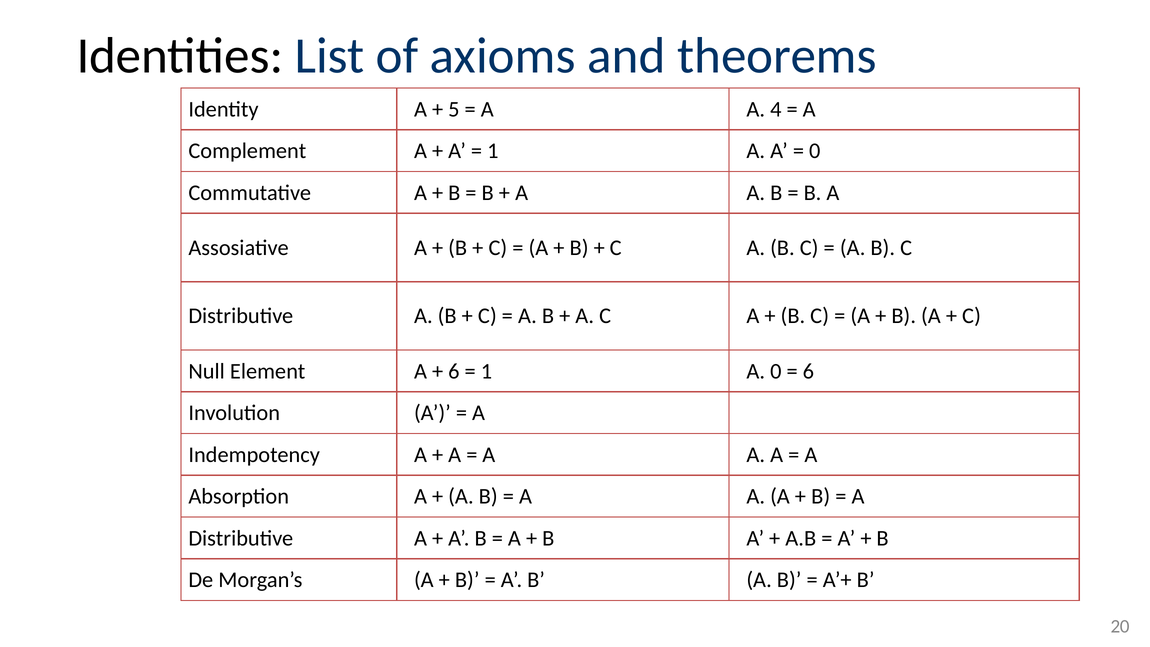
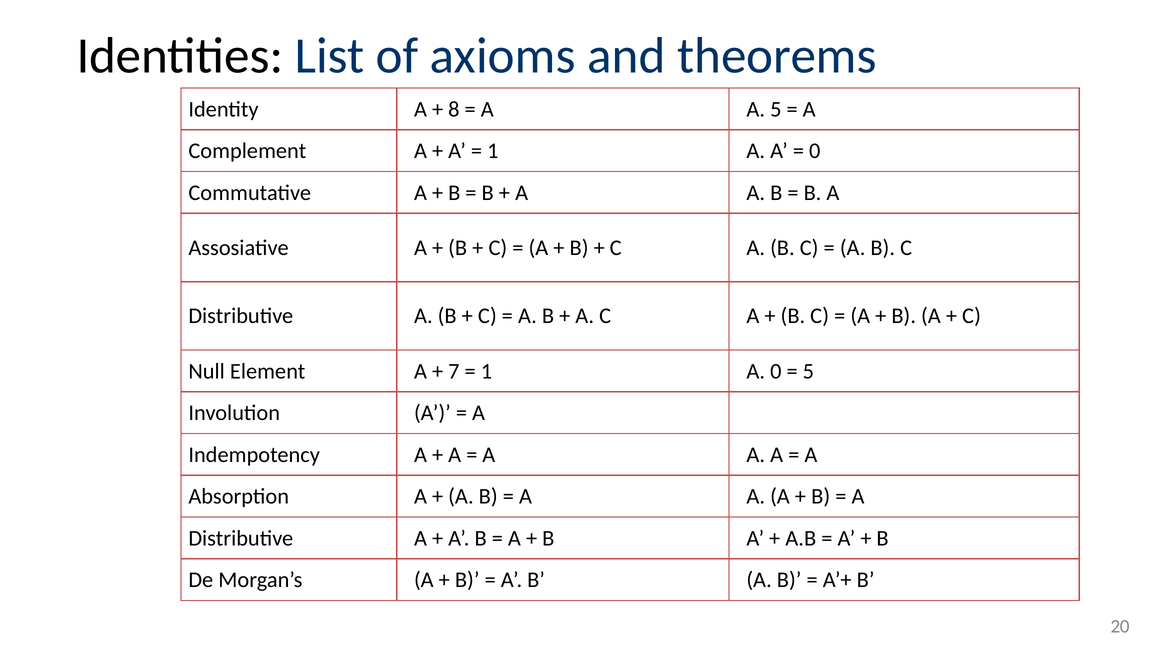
5: 5 -> 8 (454, 109)
A 4: 4 -> 5 (776, 109)
6: 6 -> 7 (454, 371)
6: 6 -> 5 (808, 371)
